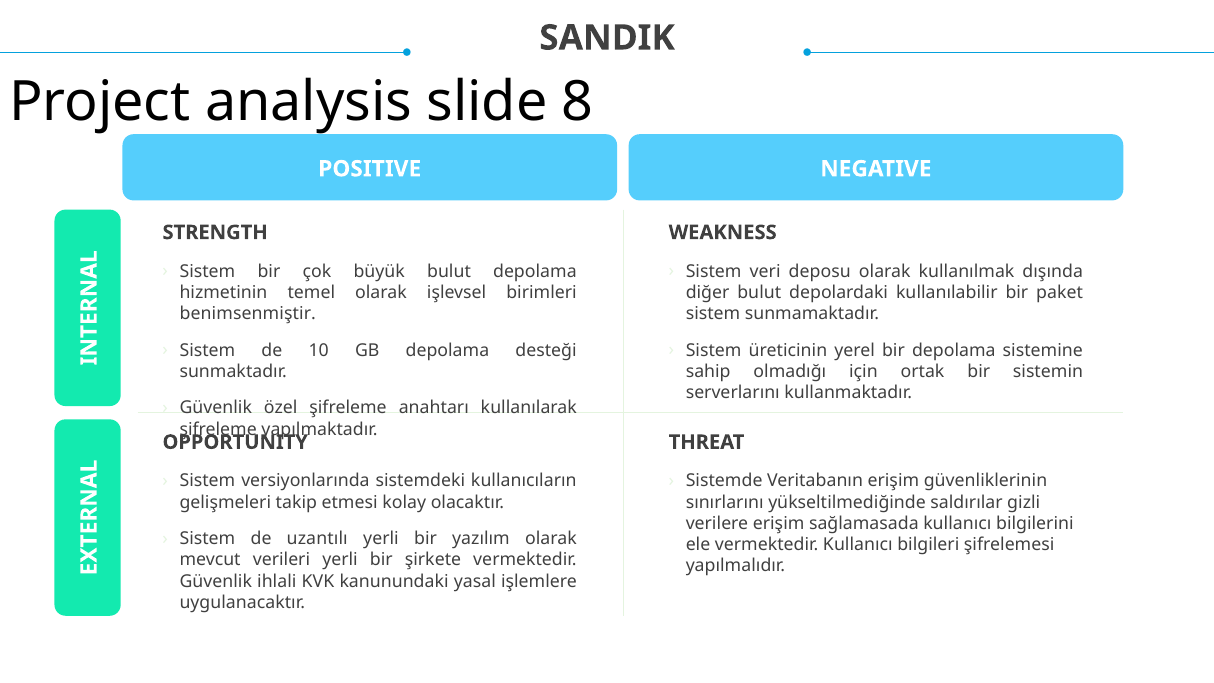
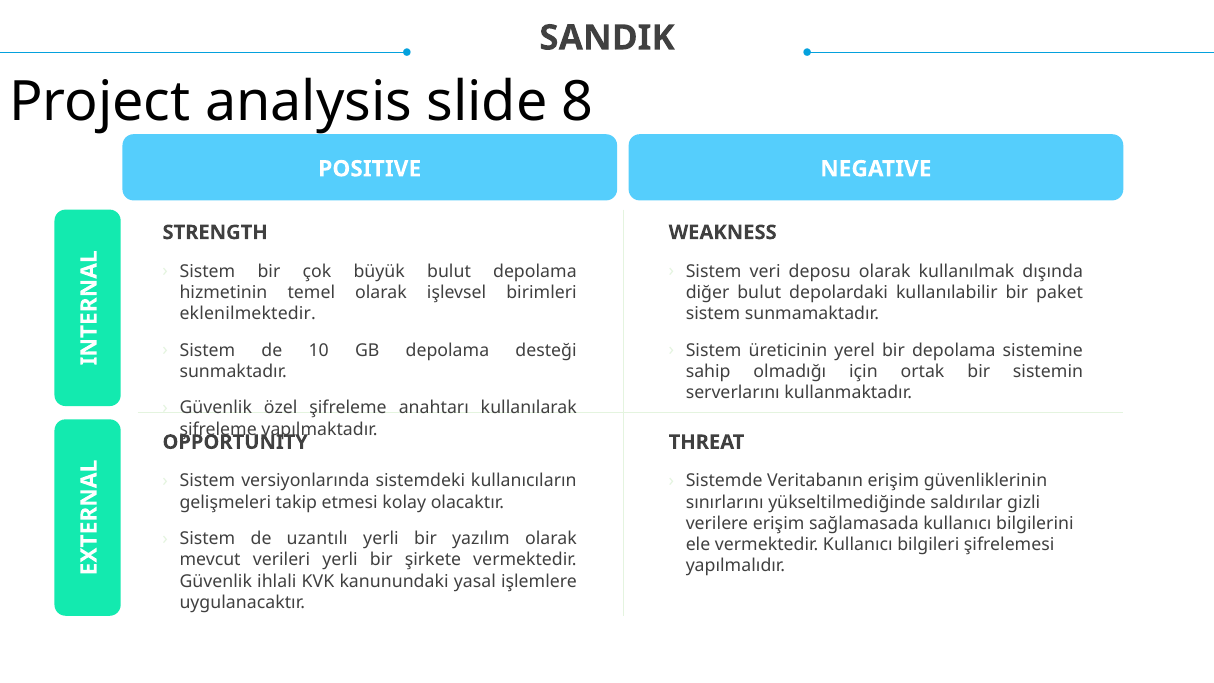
benimsenmiştir: benimsenmiştir -> eklenilmektedir (248, 314)
